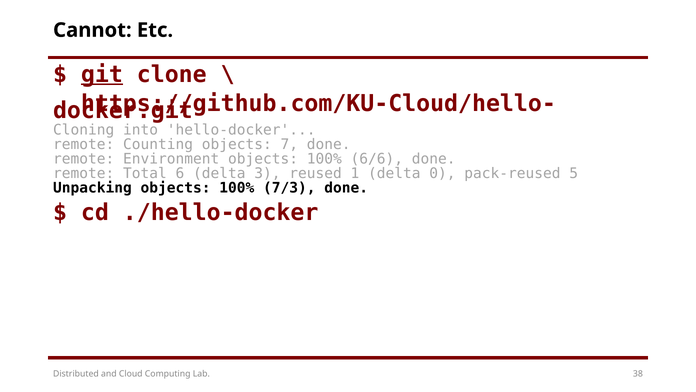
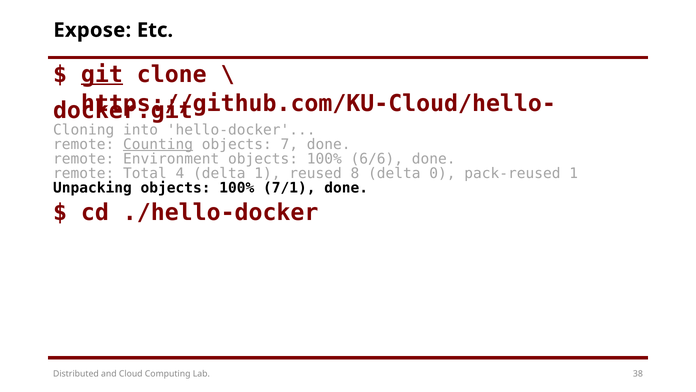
Cannot: Cannot -> Expose (92, 30)
Counting underline: none -> present (158, 144)
6: 6 -> 4 (180, 173)
delta 3: 3 -> 1 (267, 173)
1: 1 -> 8 (355, 173)
pack-reused 5: 5 -> 1 (574, 173)
7/3: 7/3 -> 7/1 (289, 188)
